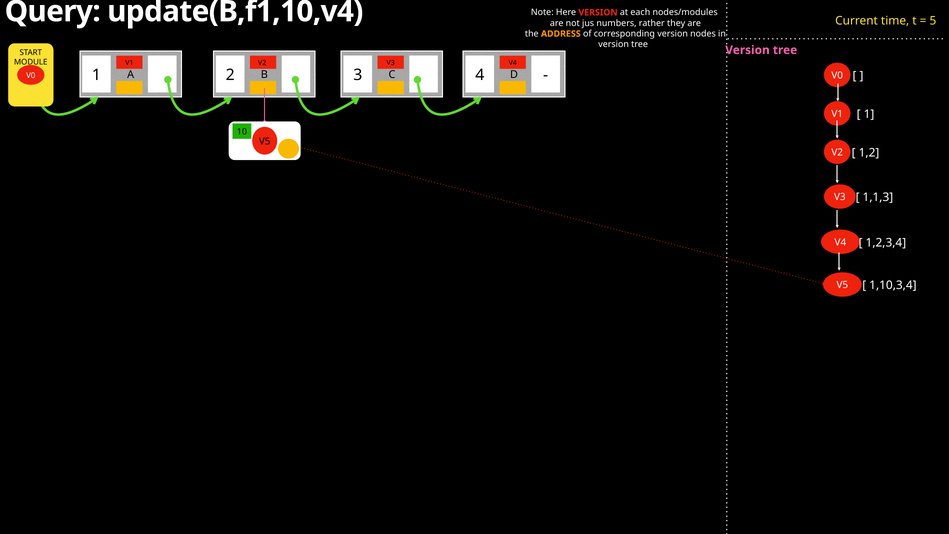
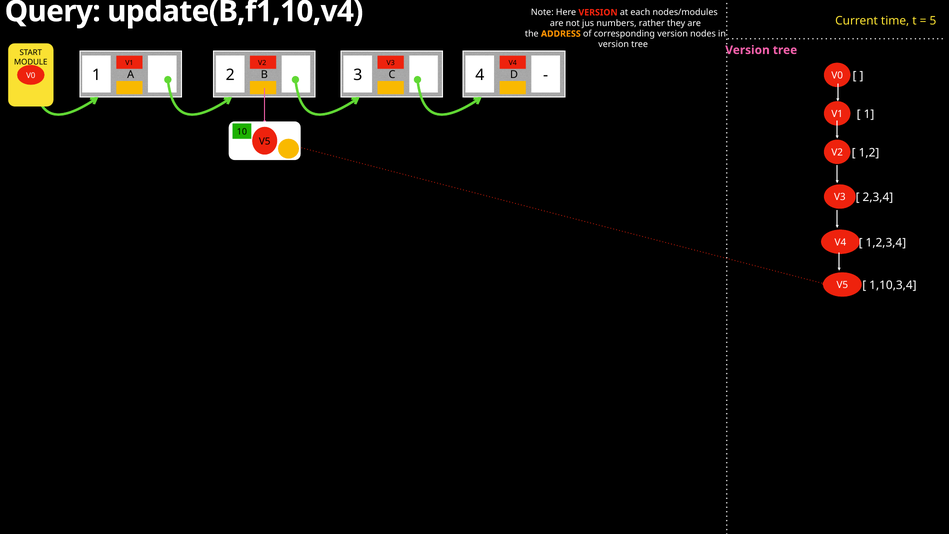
1,1,3: 1,1,3 -> 2,3,4 (878, 197)
